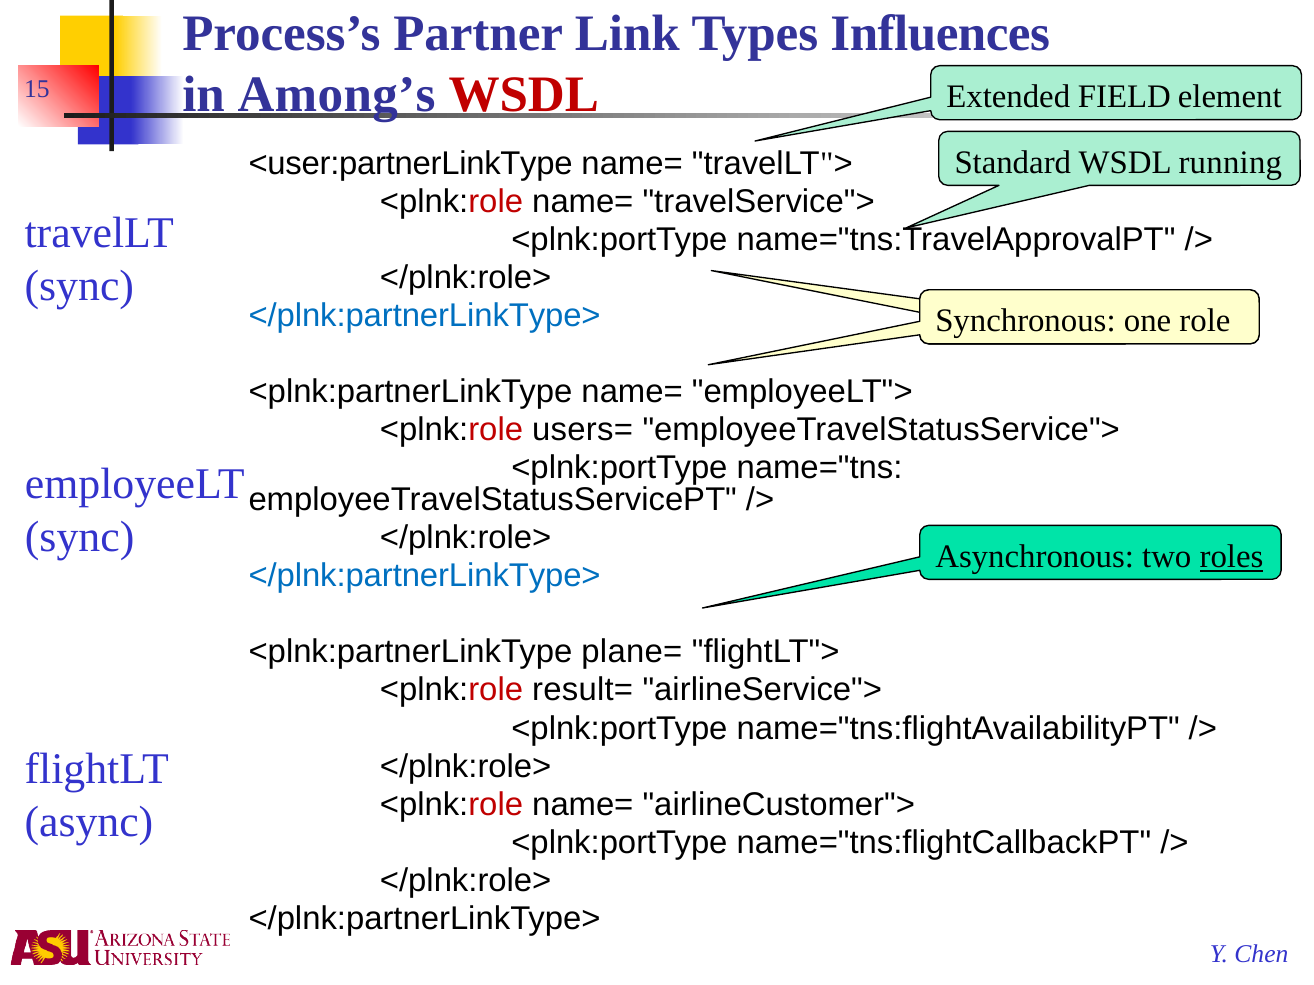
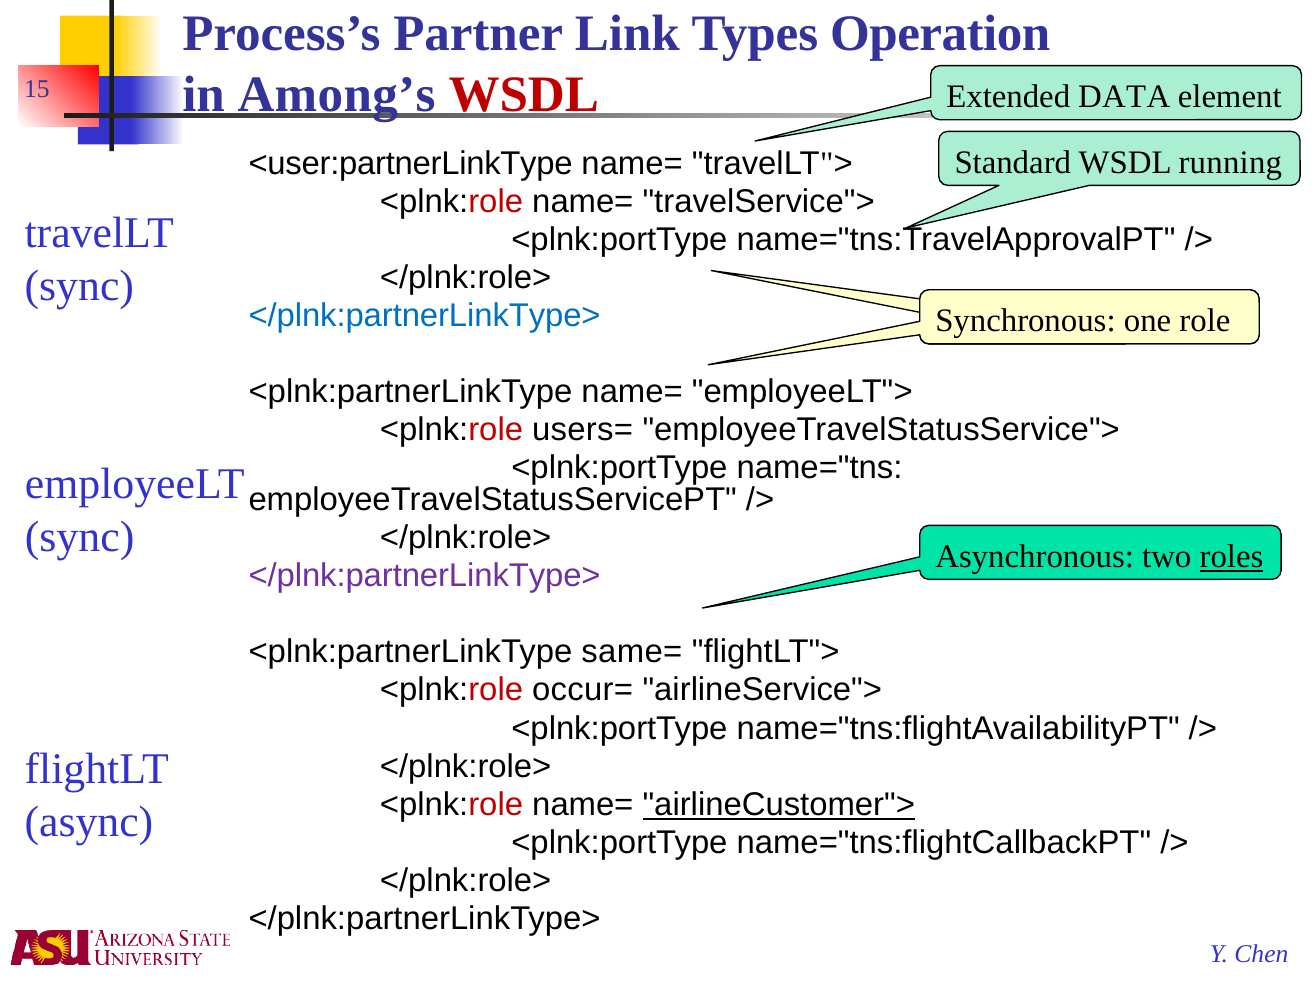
Influences: Influences -> Operation (940, 34)
FIELD: FIELD -> DATA (1124, 97)
</plnk:partnerLinkType> colour: blue -> purple (425, 576)
plane=: plane= -> same= (632, 652)
result=: result= -> occur= (583, 690)
airlineCustomer"> underline: none -> present (779, 805)
